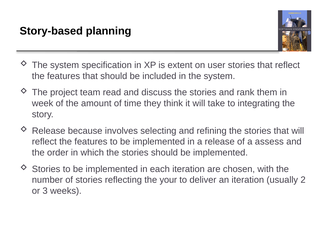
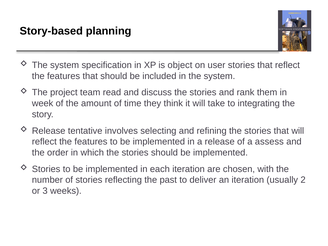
extent: extent -> object (180, 65)
because: because -> tentative (85, 131)
your: your -> past (168, 180)
